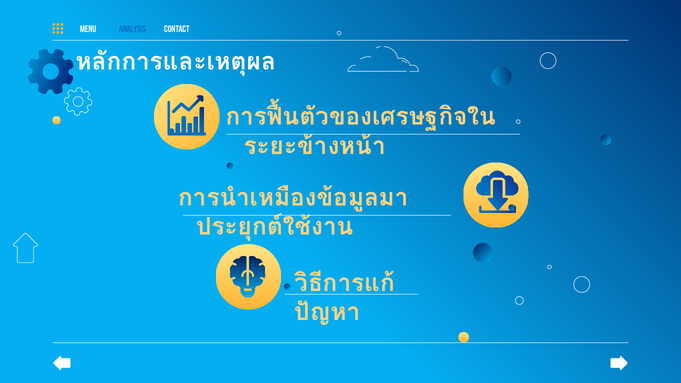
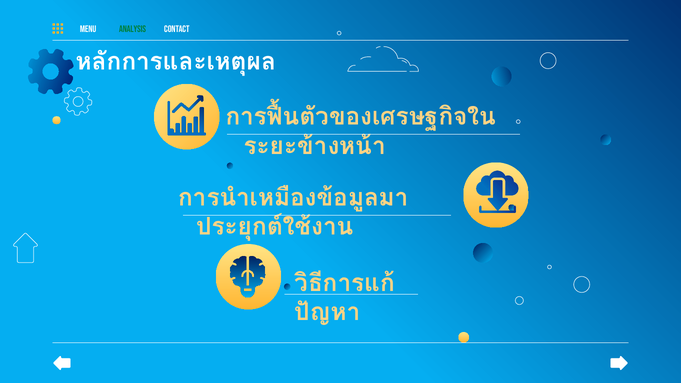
ANALYSIS colour: blue -> green (133, 29)
